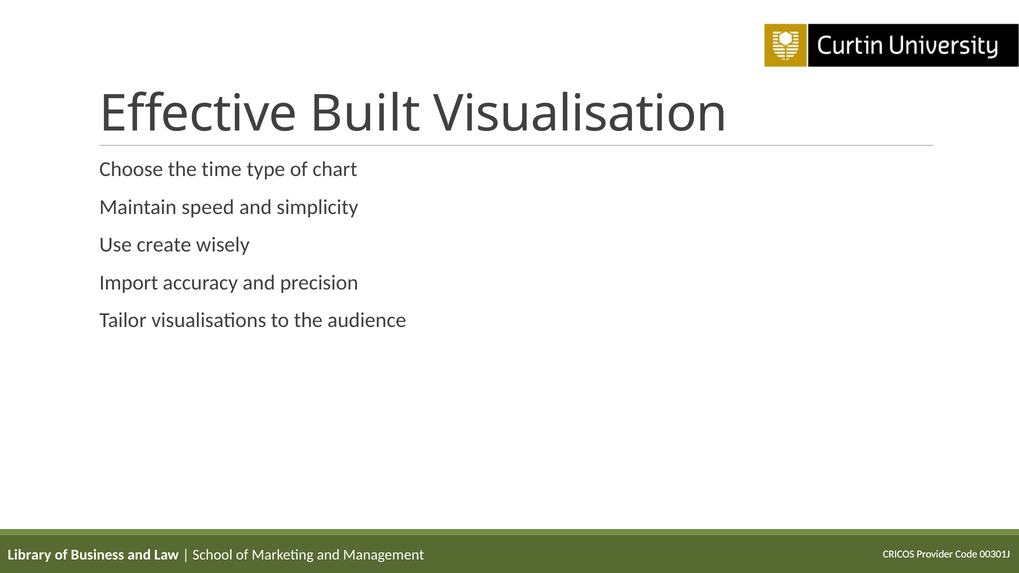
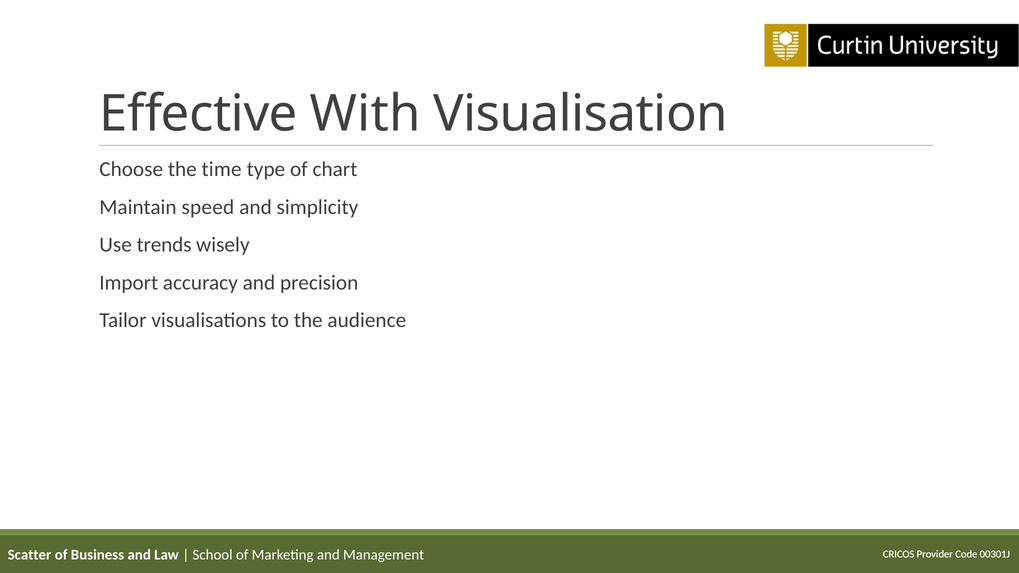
Built: Built -> With (365, 114)
create: create -> trends (164, 245)
Library: Library -> Scatter (30, 555)
